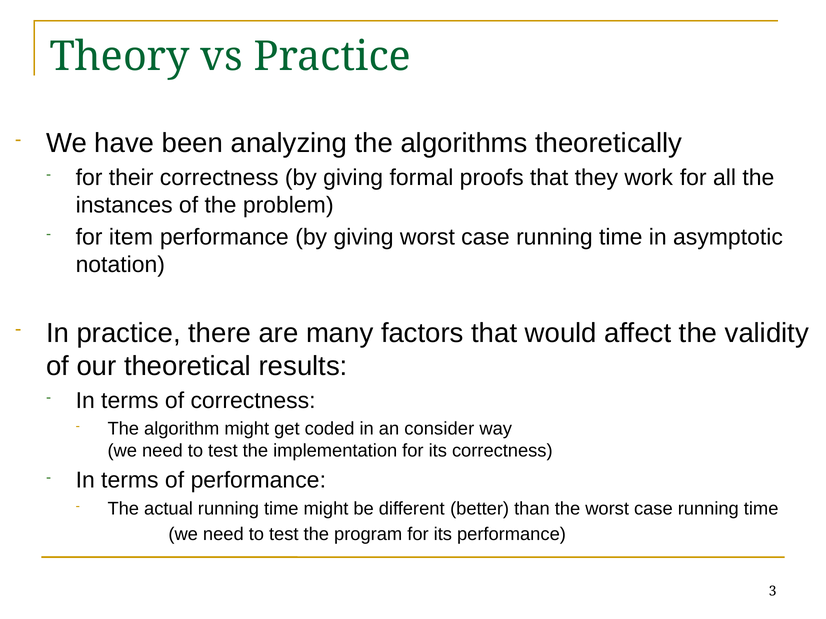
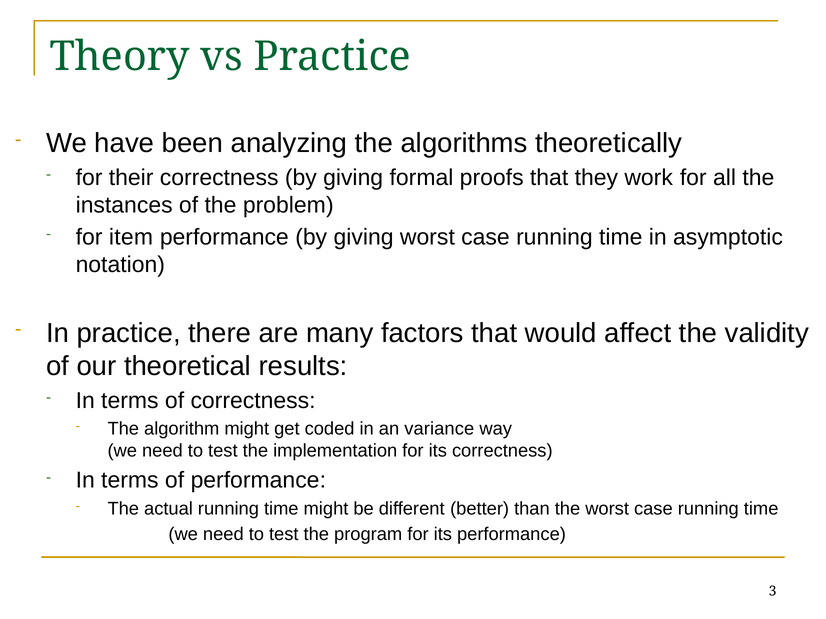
consider: consider -> variance (439, 429)
